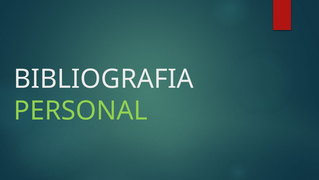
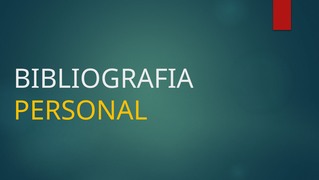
PERSONAL colour: light green -> yellow (81, 111)
